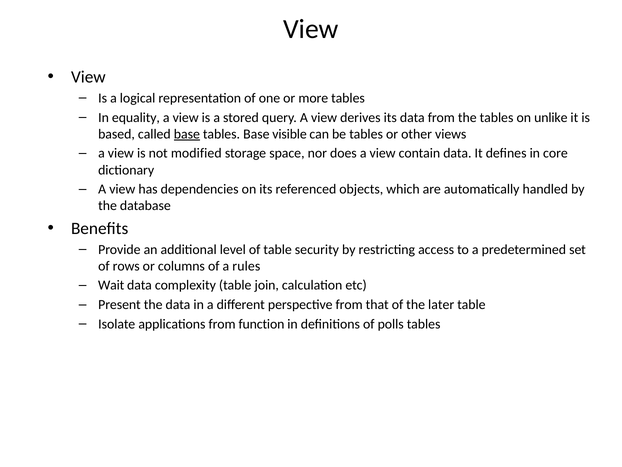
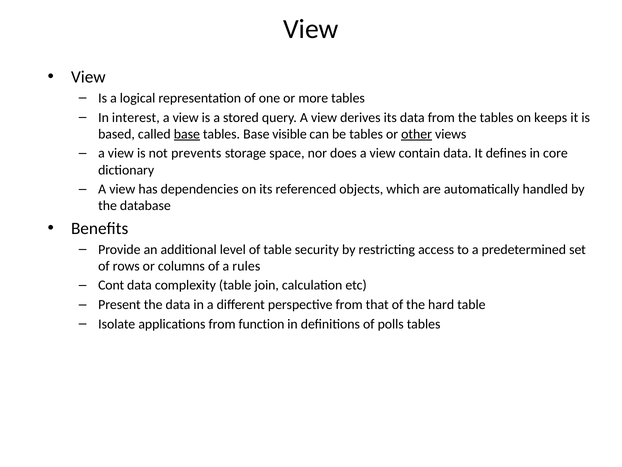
equality: equality -> interest (136, 117)
unlike: unlike -> keeps (551, 117)
other underline: none -> present (417, 134)
modified: modified -> prevents (196, 153)
Wait: Wait -> Cont (111, 285)
later: later -> hard (441, 304)
